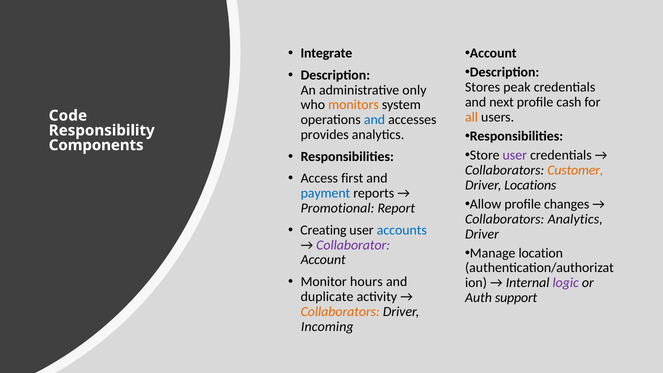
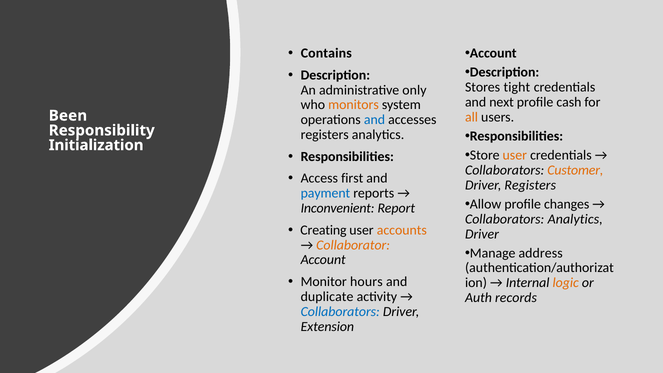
Integrate: Integrate -> Contains (326, 53)
peak: peak -> tight (517, 87)
Code: Code -> Been (68, 116)
provides: provides -> registers (325, 135)
Components: Components -> Initialization (96, 145)
user colour: purple -> orange (515, 155)
Driver Locations: Locations -> Registers (530, 185)
Promotional: Promotional -> Inconvenient (338, 208)
accounts colour: blue -> orange (402, 230)
Collaborator colour: purple -> orange (353, 245)
location: location -> address (541, 253)
logic colour: purple -> orange (566, 283)
support: support -> records (516, 298)
Collaborators colour: orange -> blue (340, 312)
Incoming: Incoming -> Extension (327, 326)
